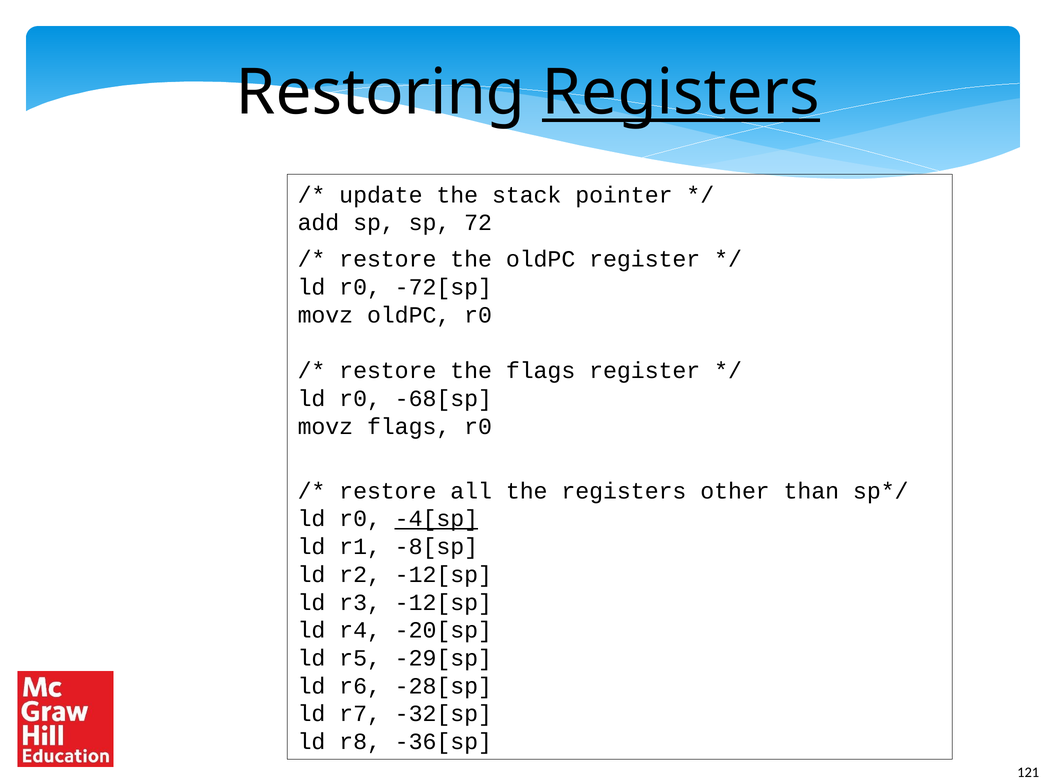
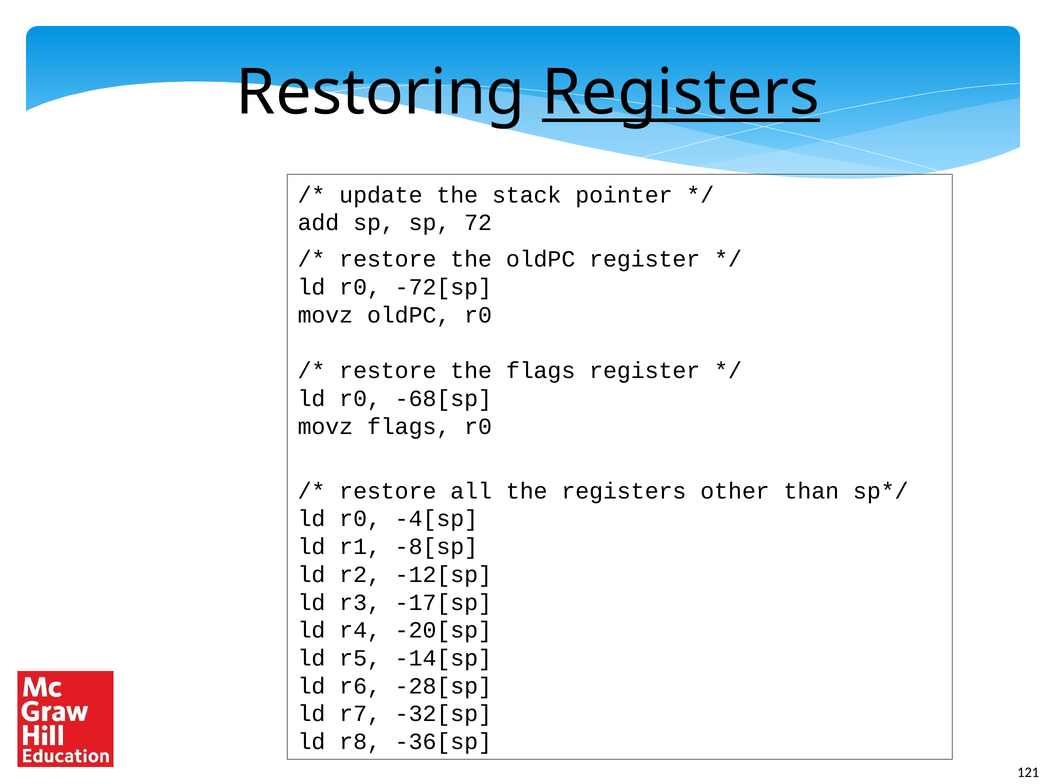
-4[sp underline: present -> none (436, 519)
r3 -12[sp: -12[sp -> -17[sp (443, 602)
-29[sp: -29[sp -> -14[sp (443, 658)
